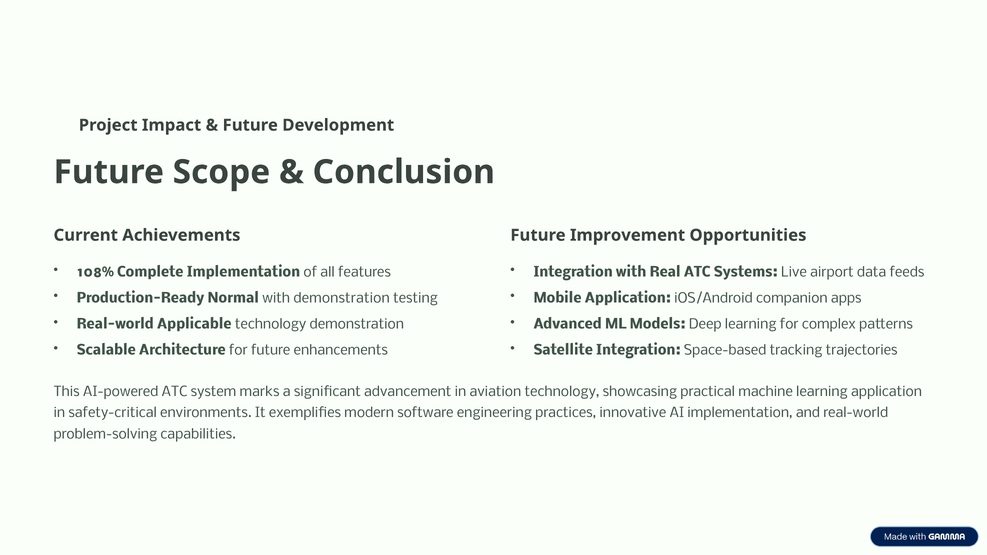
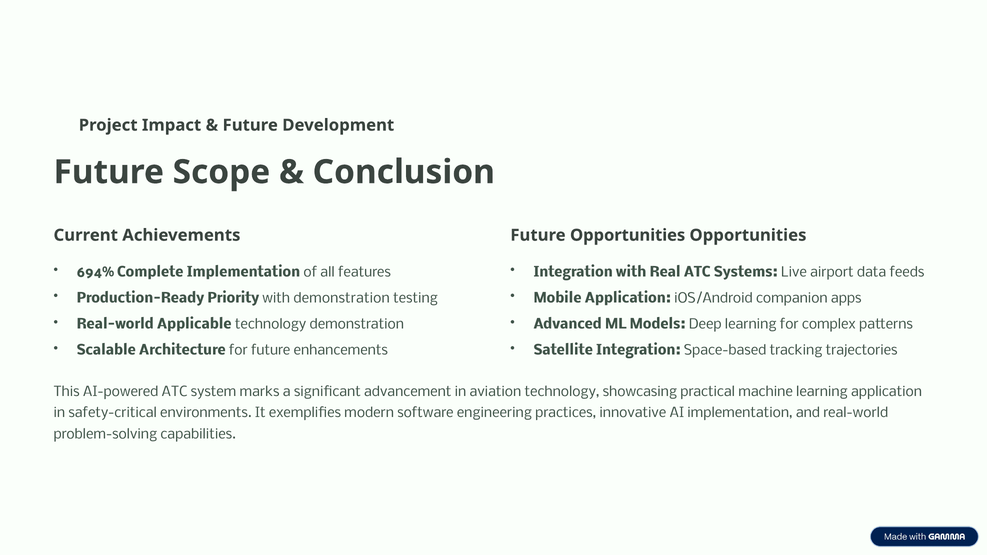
Future Improvement: Improvement -> Opportunities (628, 235)
108%: 108% -> 694% (95, 272)
Normal: Normal -> Priority (233, 298)
